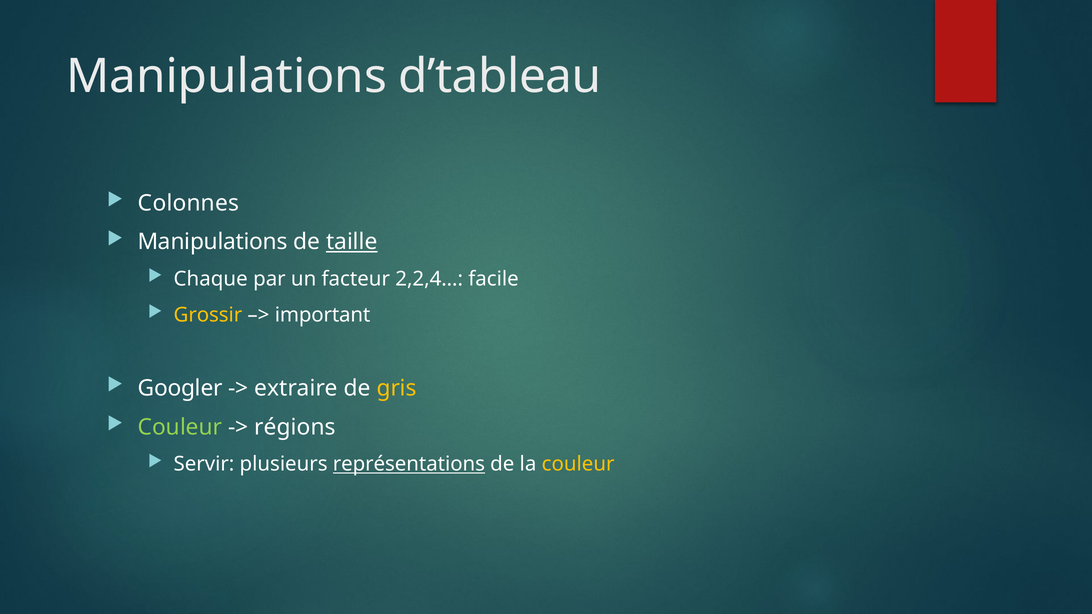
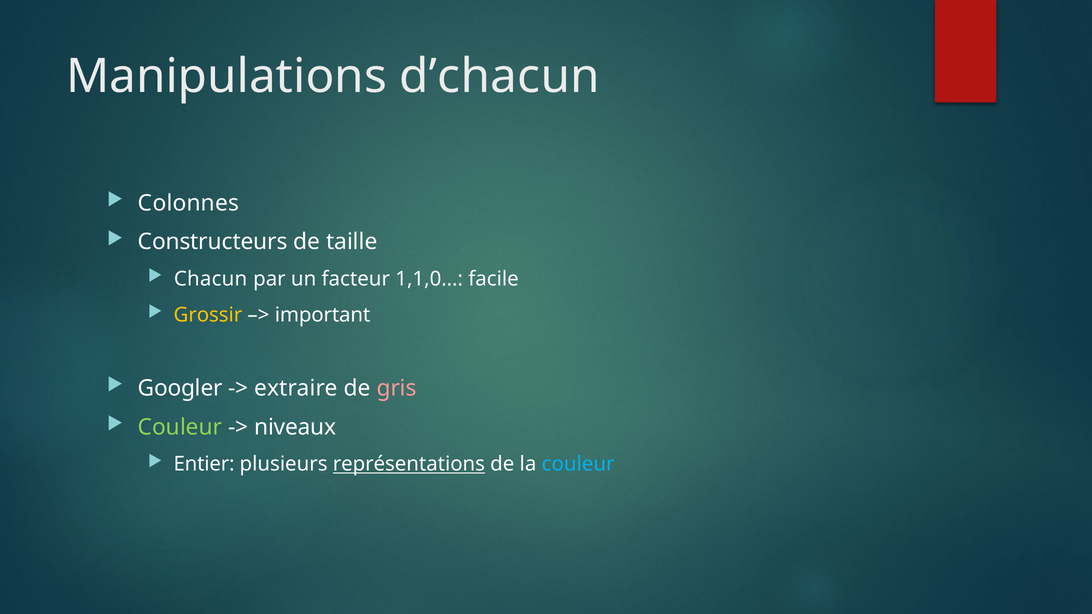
d’tableau: d’tableau -> d’chacun (500, 77)
Manipulations: Manipulations -> Constructeurs (213, 242)
taille underline: present -> none (352, 242)
Chaque: Chaque -> Chacun (211, 279)
2,2,4…: 2,2,4… -> 1,1,0… (429, 279)
gris colour: yellow -> pink (397, 388)
régions: régions -> niveaux (295, 427)
Servir: Servir -> Entier (204, 464)
couleur colour: yellow -> light blue (578, 464)
